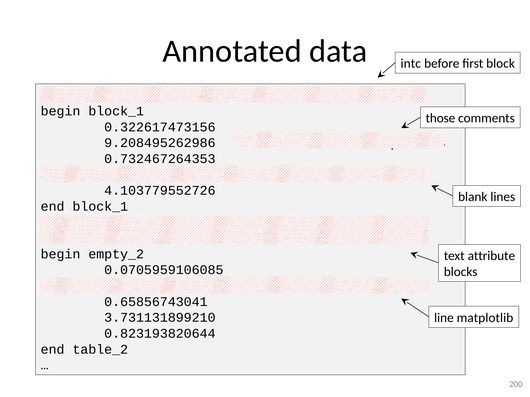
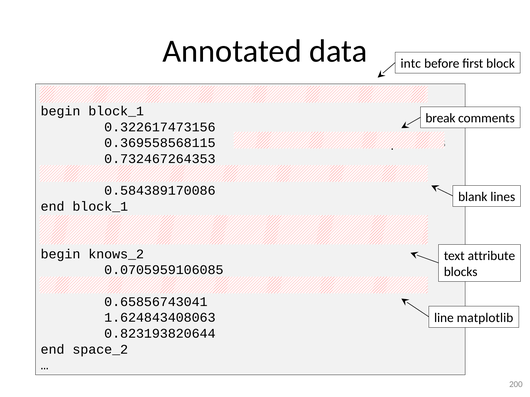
those: those -> break (440, 118)
9.208495262986: 9.208495262986 -> 0.369558568115 (160, 143)
4.103779552726: 4.103779552726 -> 0.584389170086 (160, 191)
empty_2: empty_2 -> knows_2 (116, 254)
3.731131899210: 3.731131899210 -> 1.624843408063 (160, 318)
table_2: table_2 -> space_2 (100, 350)
